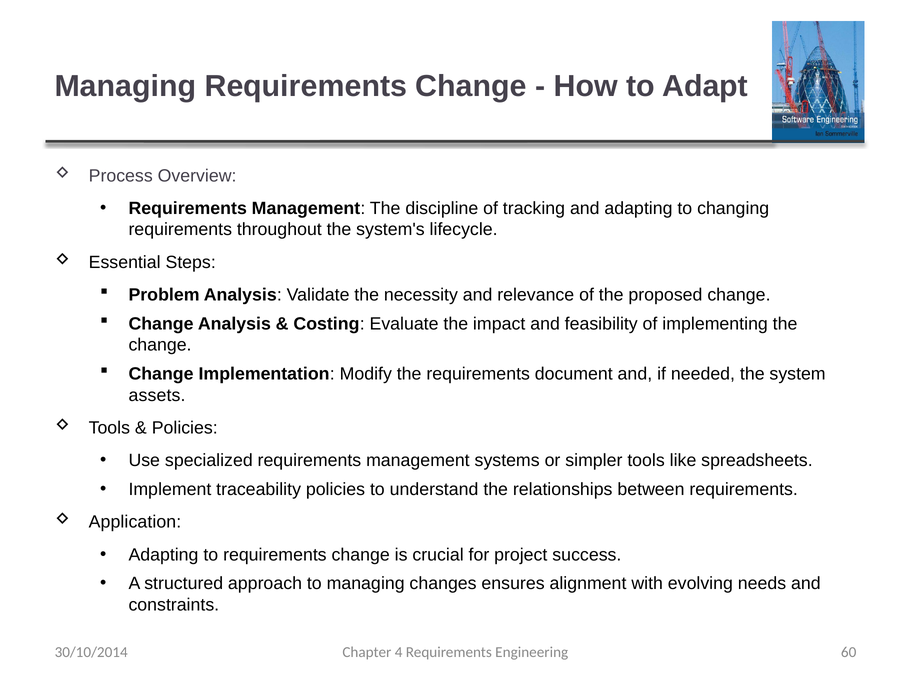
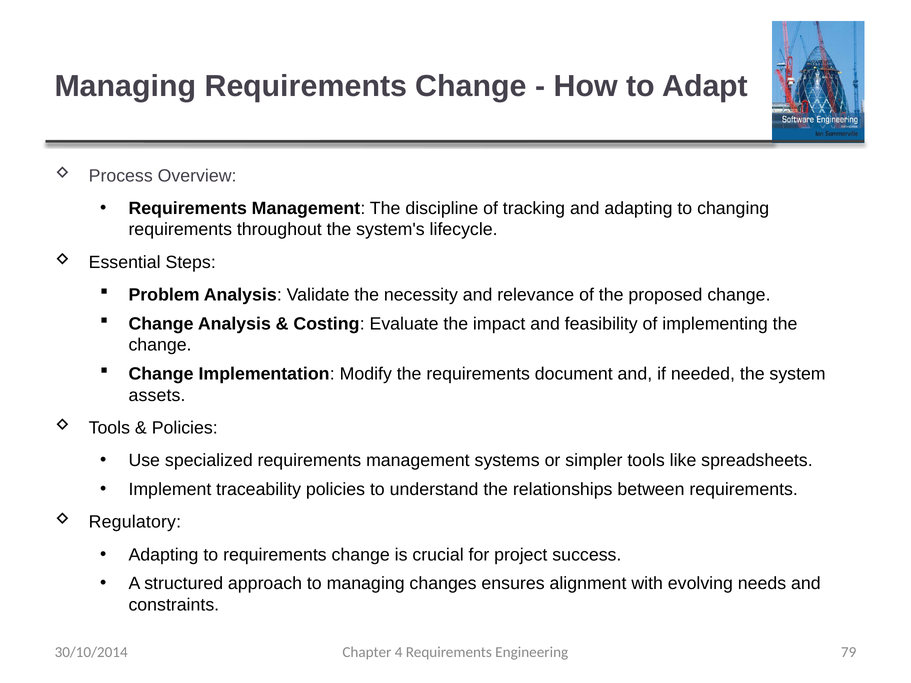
Application: Application -> Regulatory (135, 522)
60: 60 -> 79 (849, 652)
